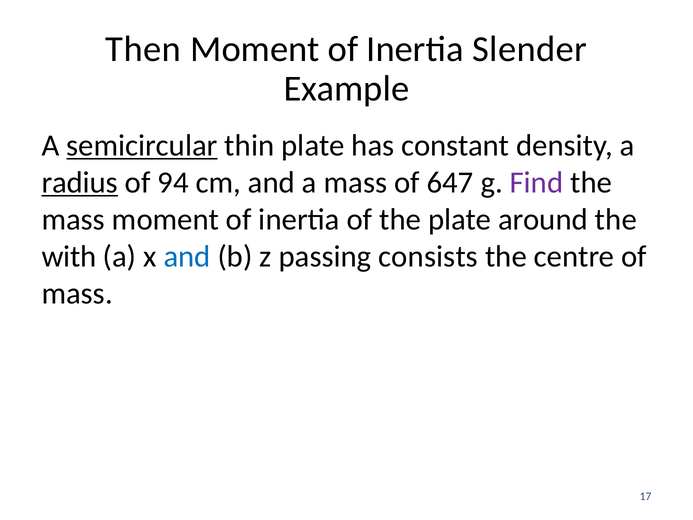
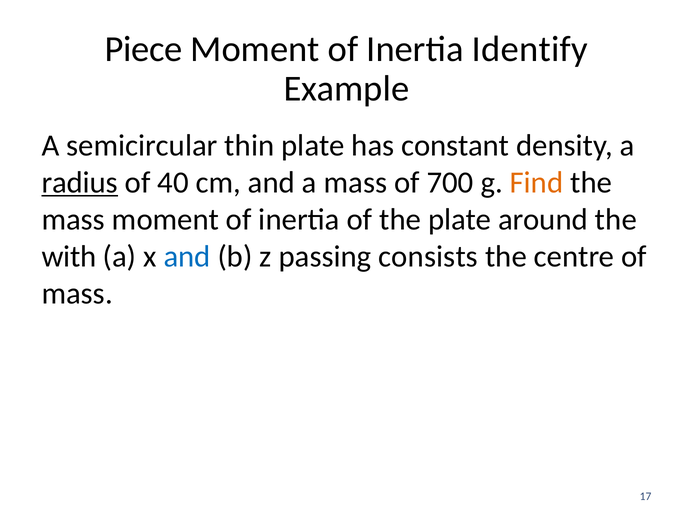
Then: Then -> Piece (143, 49)
Slender: Slender -> Identify (530, 49)
semicircular underline: present -> none (142, 145)
94: 94 -> 40 (173, 182)
647: 647 -> 700 (450, 182)
Find colour: purple -> orange (537, 182)
